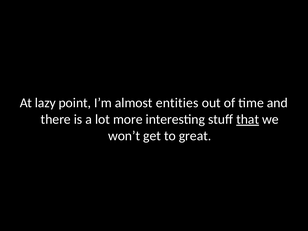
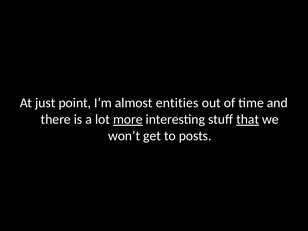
lazy: lazy -> just (45, 103)
more underline: none -> present (128, 119)
great: great -> posts (195, 136)
